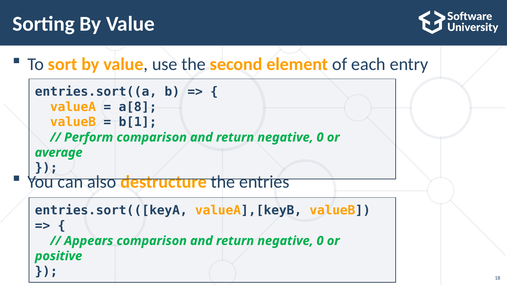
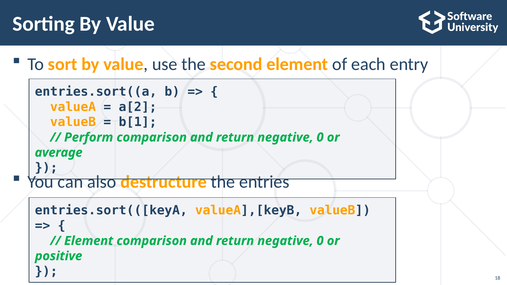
a[8: a[8 -> a[2 (138, 107)
Appears: Appears -> Element (89, 241)
